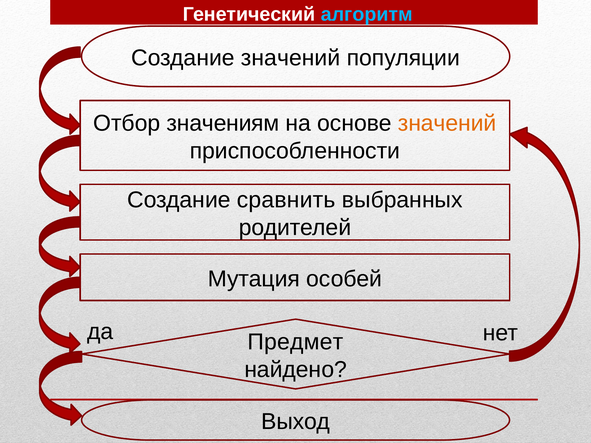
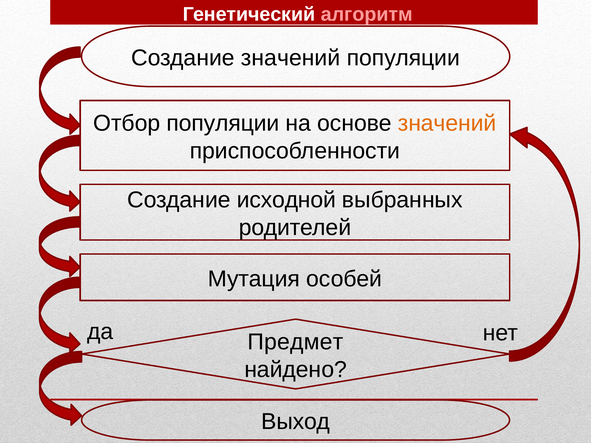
алгоритм colour: light blue -> pink (367, 14)
Отбор значениям: значениям -> популяции (223, 123)
сравнить: сравнить -> исходной (286, 200)
